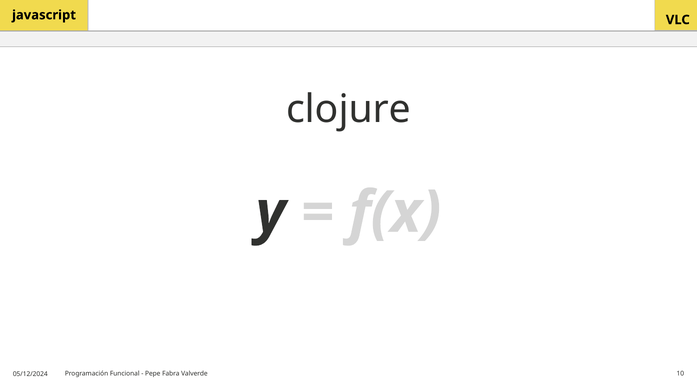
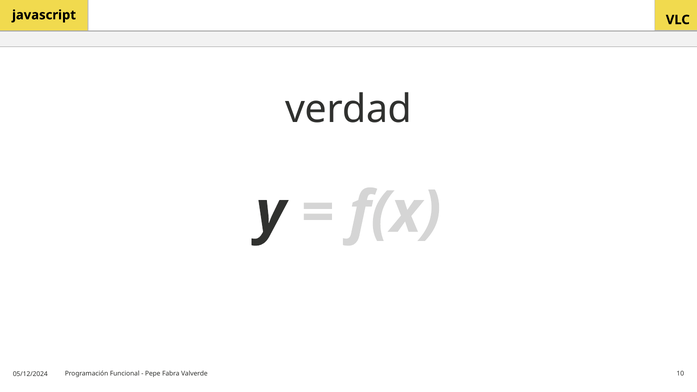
clojure: clojure -> verdad (349, 109)
